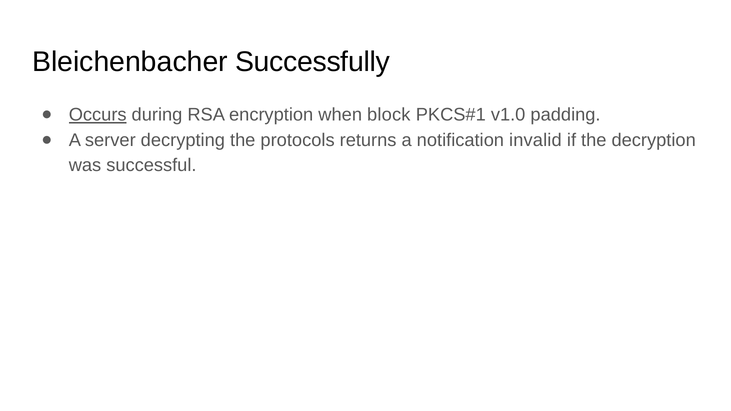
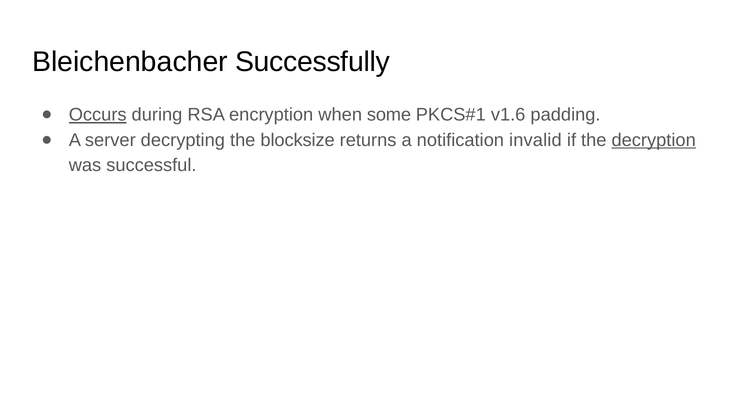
block: block -> some (389, 115)
v1.0: v1.0 -> v1.6 (508, 115)
protocols: protocols -> blocksize (298, 140)
decryption underline: none -> present (654, 140)
